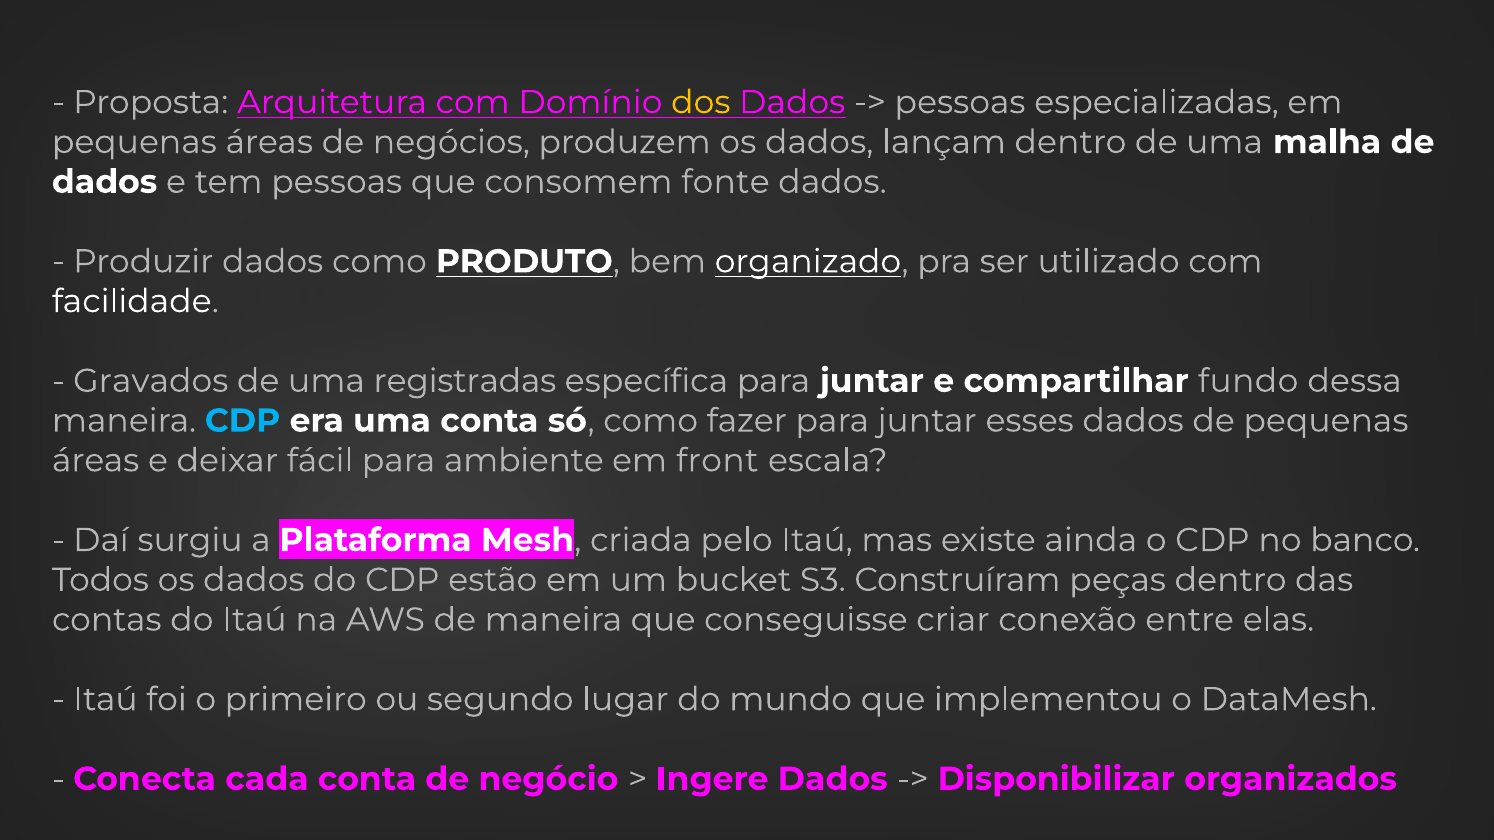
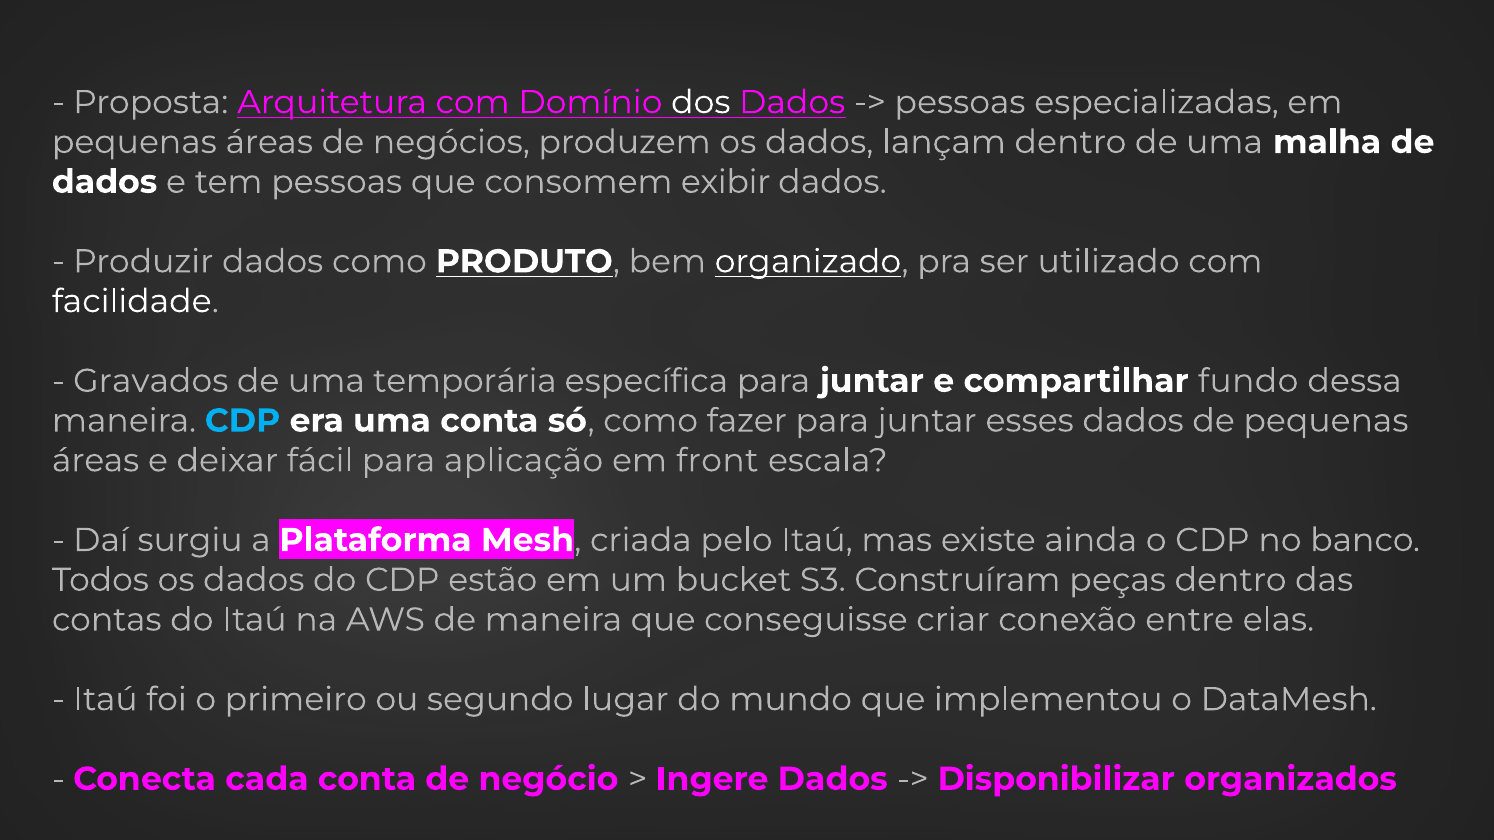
dos colour: yellow -> white (701, 102)
fonte: fonte -> exibir (726, 182)
registradas: registradas -> temporária (465, 381)
ambiente: ambiente -> aplicação (524, 461)
